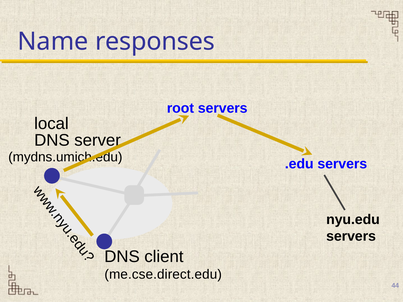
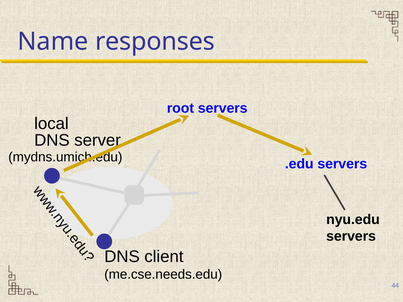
me.cse.direct.edu: me.cse.direct.edu -> me.cse.needs.edu (163, 275)
